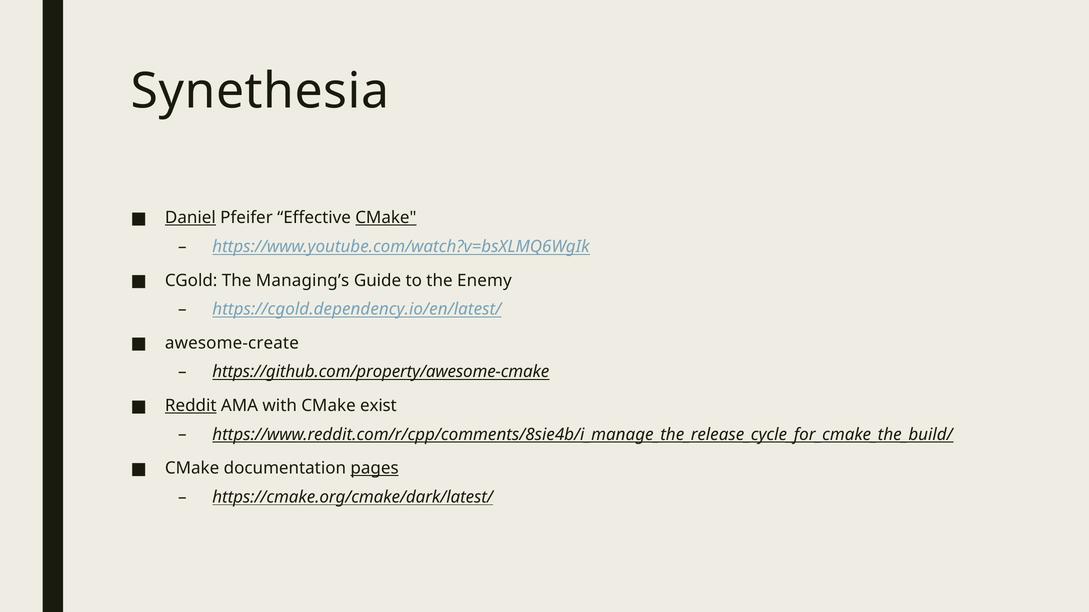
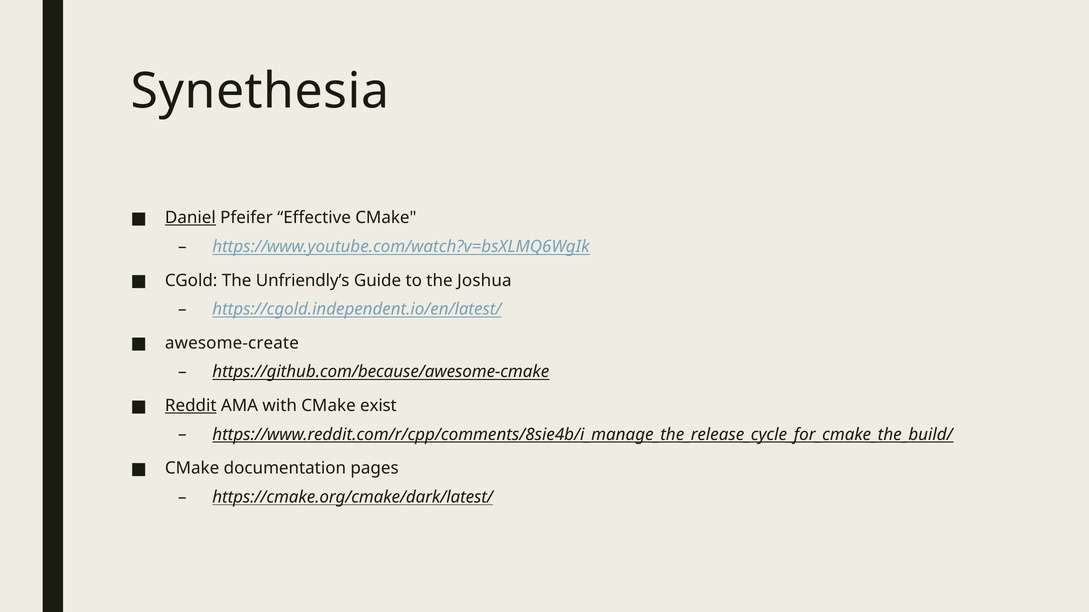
CMake underline: present -> none (386, 218)
Managing’s: Managing’s -> Unfriendly’s (303, 281)
Enemy: Enemy -> Joshua (484, 281)
https://cgold.dependency.io/en/latest/: https://cgold.dependency.io/en/latest/ -> https://cgold.independent.io/en/latest/ (357, 309)
https://github.com/property/awesome-cmake: https://github.com/property/awesome-cmake -> https://github.com/because/awesome-cmake (381, 372)
pages underline: present -> none (375, 469)
